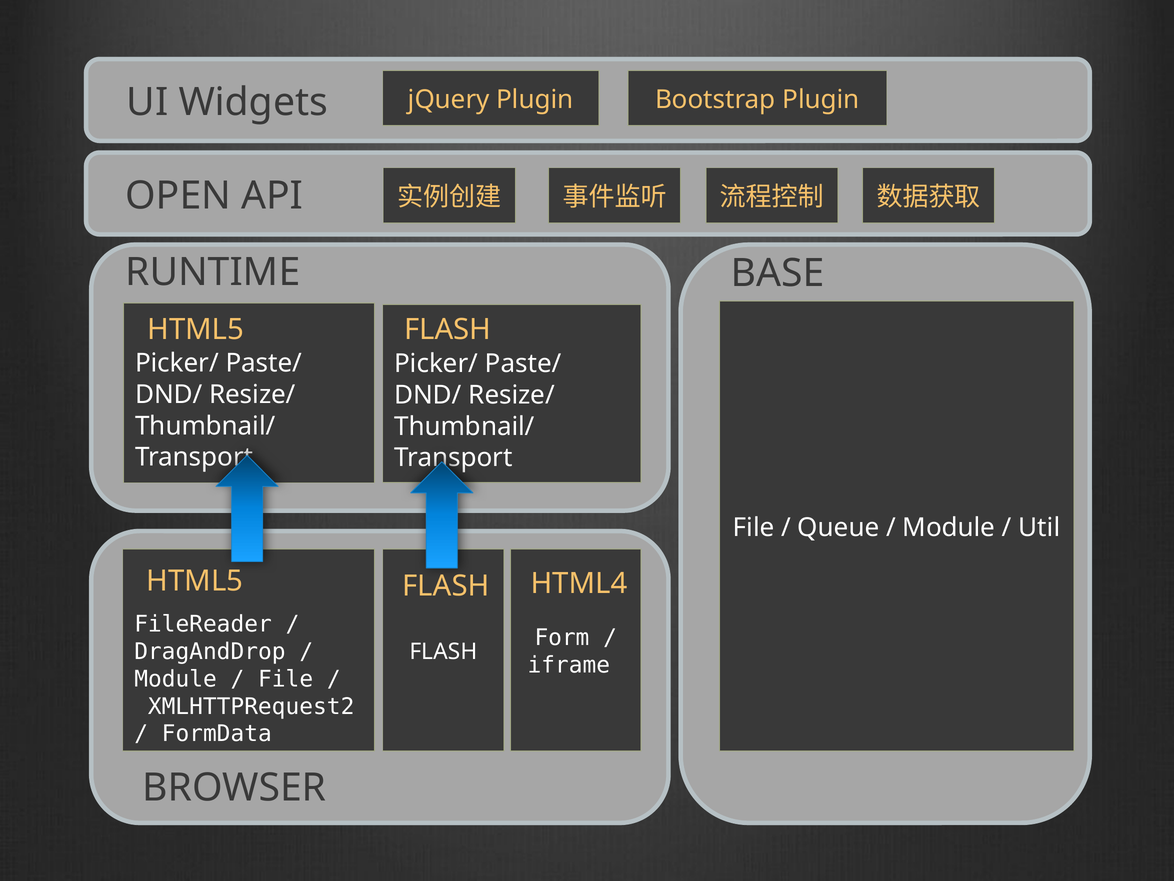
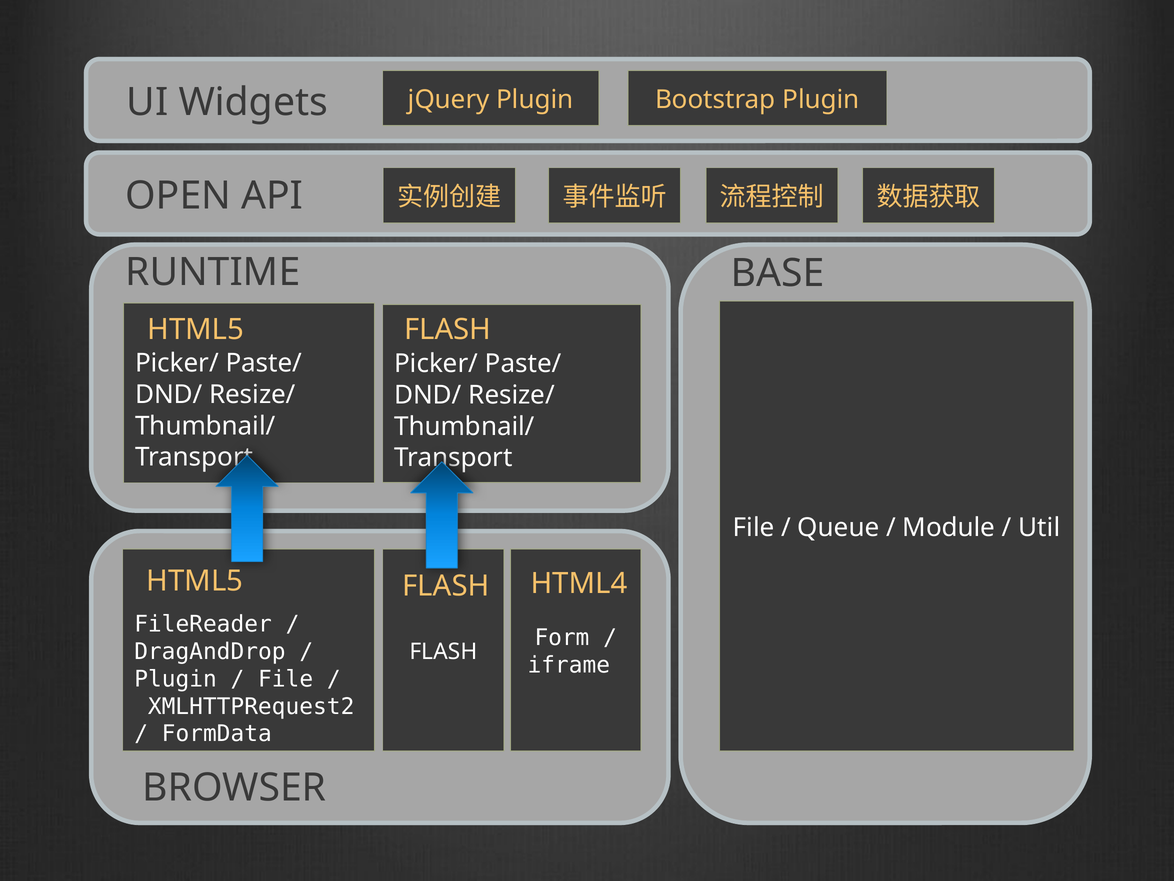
Module: Module -> Plugin (176, 679)
